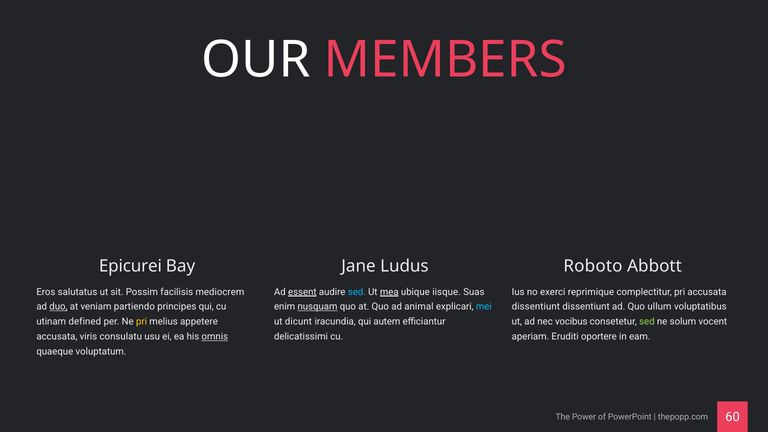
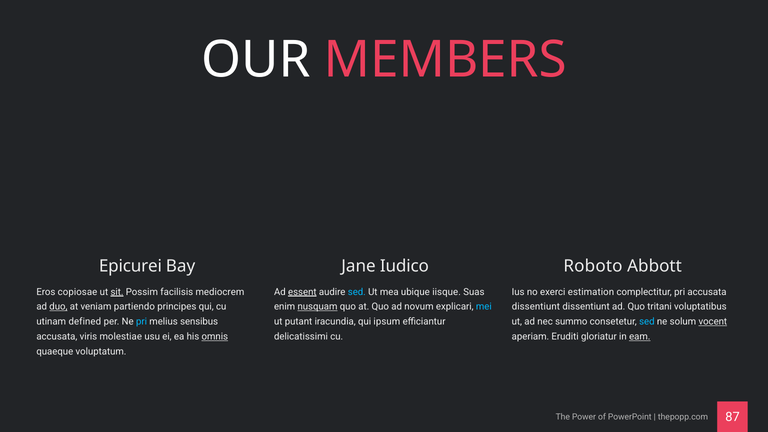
Ludus: Ludus -> Iudico (404, 266)
salutatus: salutatus -> copiosae (78, 292)
sit underline: none -> present (117, 292)
mea underline: present -> none (389, 292)
reprimique: reprimique -> estimation (591, 292)
animal: animal -> novum (419, 307)
ullum: ullum -> tritani (660, 307)
pri colour: yellow -> light blue (141, 322)
appetere: appetere -> sensibus (199, 322)
dicunt: dicunt -> putant (299, 322)
autem: autem -> ipsum (387, 322)
vocibus: vocibus -> summo (571, 322)
sed colour: light green -> light blue (647, 322)
vocent underline: none -> present (713, 322)
consulatu: consulatu -> molestiae (121, 337)
oportere: oportere -> gloriatur (599, 337)
eam underline: none -> present (640, 337)
60: 60 -> 87 (733, 417)
